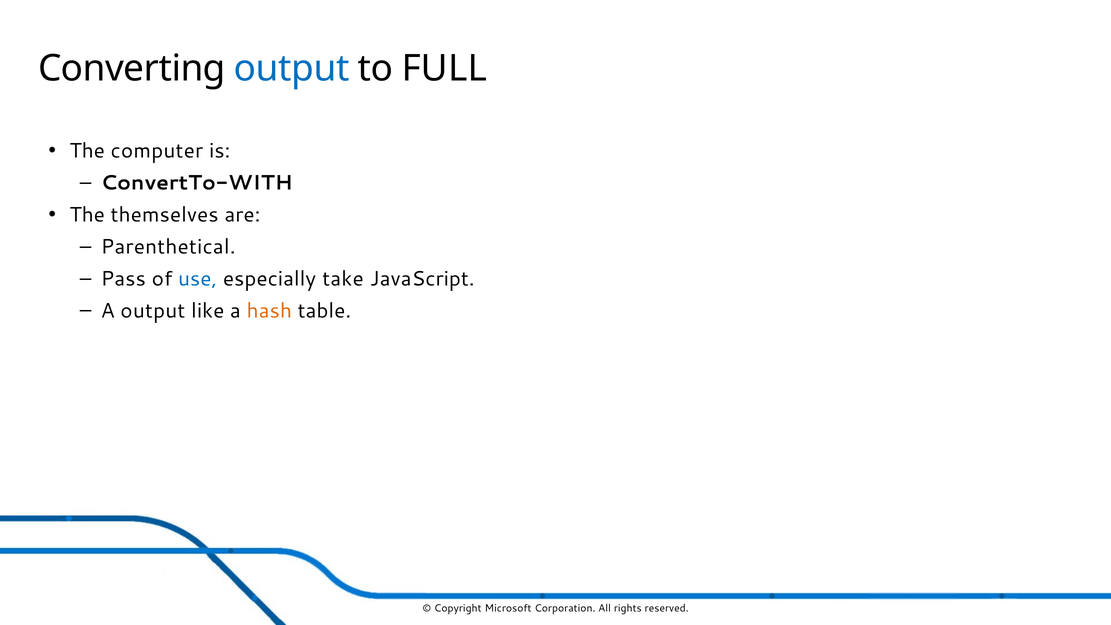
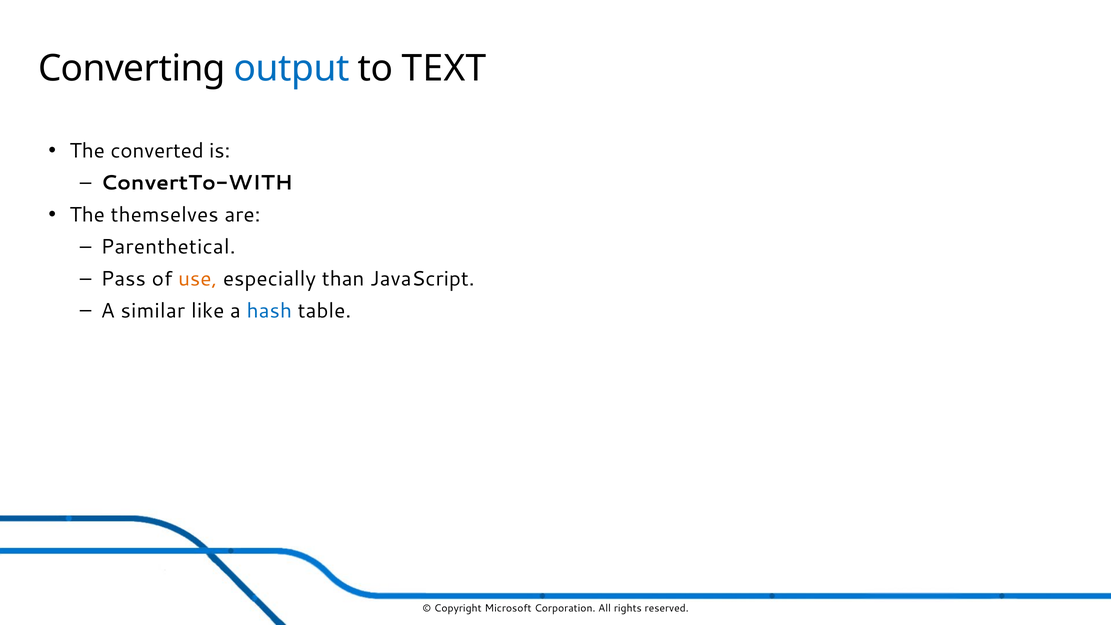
FULL: FULL -> TEXT (444, 68)
computer: computer -> converted (157, 151)
use colour: blue -> orange (198, 279)
take: take -> than (343, 279)
A output: output -> similar (153, 311)
hash colour: orange -> blue (269, 311)
